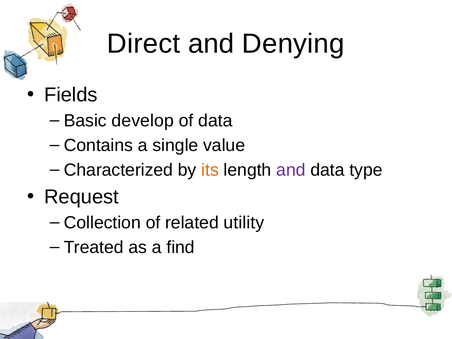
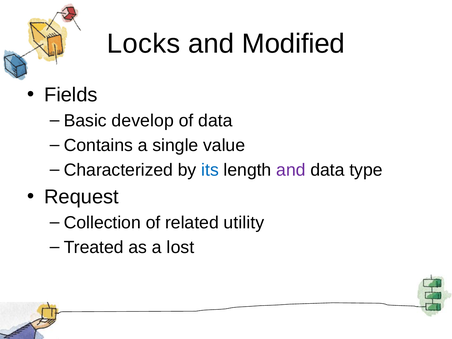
Direct: Direct -> Locks (144, 44)
Denying: Denying -> Modified (293, 44)
its colour: orange -> blue (210, 170)
find: find -> lost (181, 247)
